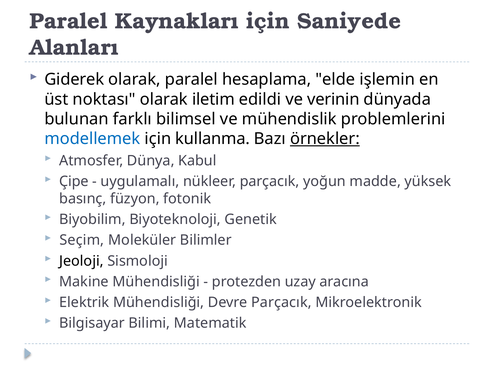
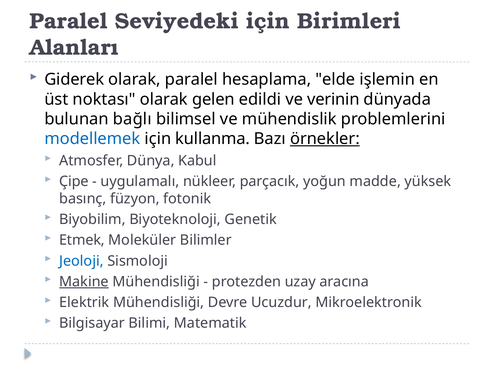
Kaynakları: Kaynakları -> Seviyedeki (177, 21)
Saniyede: Saniyede -> Birimleri (349, 21)
iletim: iletim -> gelen (213, 99)
farklı: farklı -> bağlı (132, 119)
Seçim: Seçim -> Etmek (82, 240)
Jeoloji colour: black -> blue (81, 261)
Makine underline: none -> present (84, 281)
Devre Parçacık: Parçacık -> Ucuzdur (281, 302)
